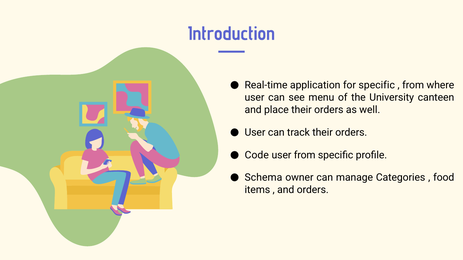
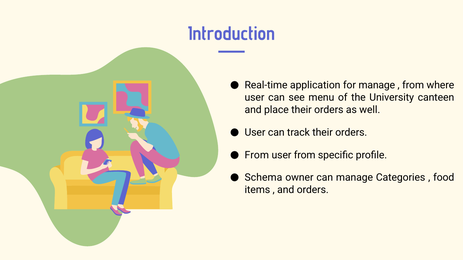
for specific: specific -> manage (377, 85)
Code: Code -> From (257, 155)
